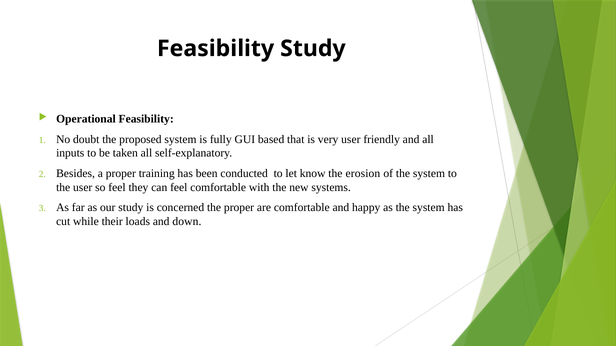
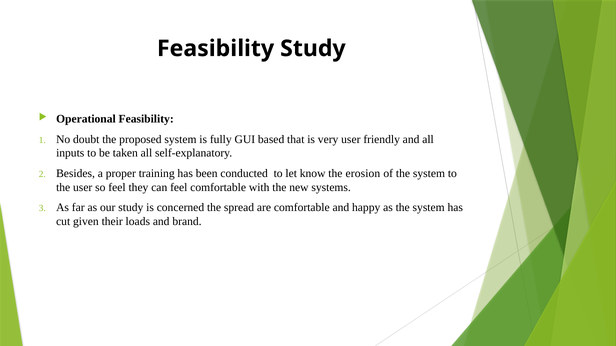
the proper: proper -> spread (239, 208)
while: while -> given (86, 222)
down: down -> brand (187, 222)
